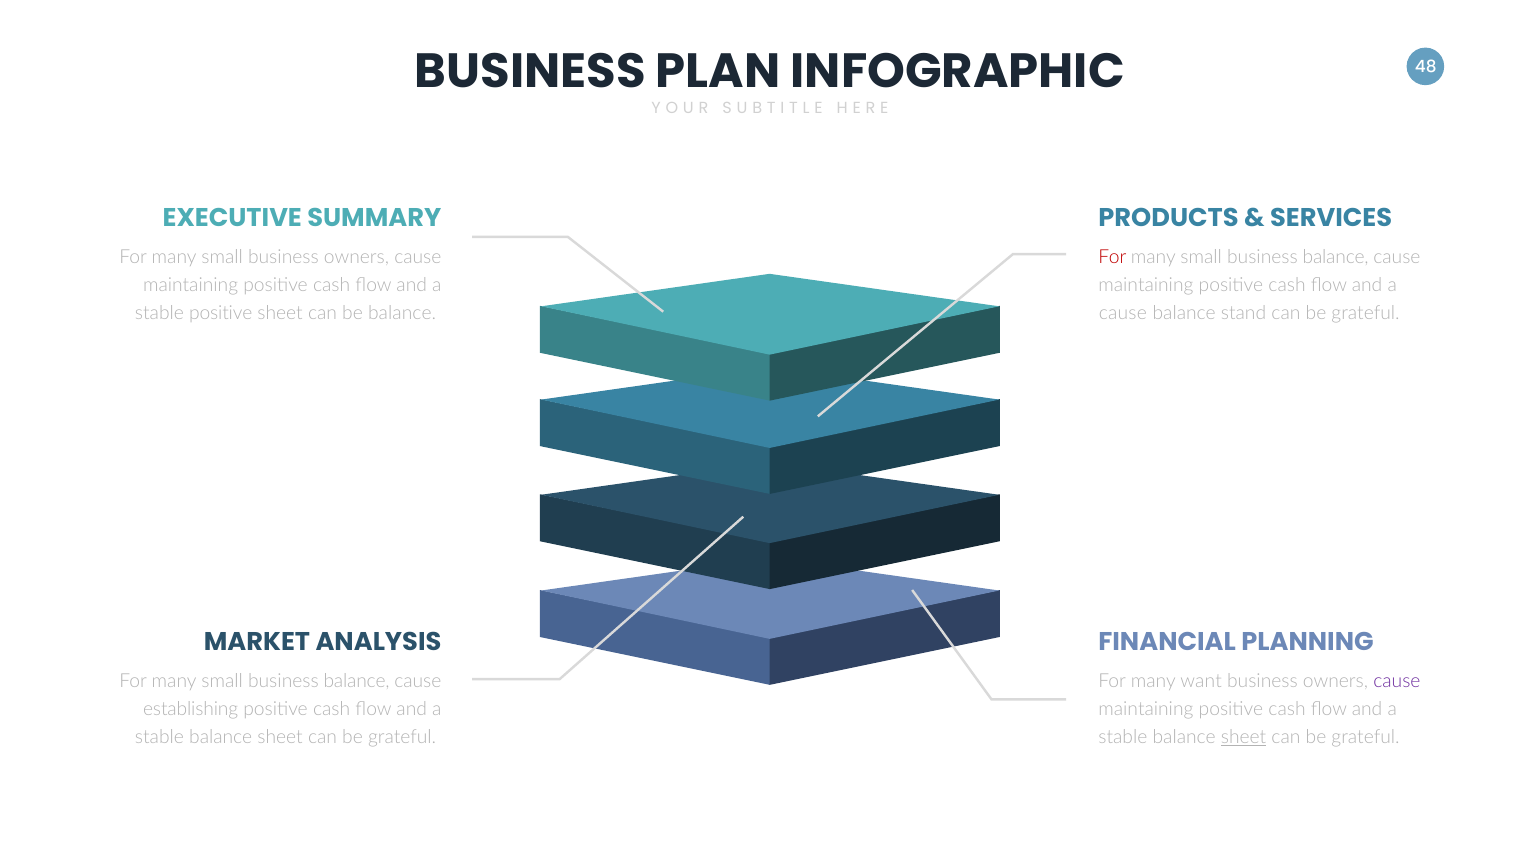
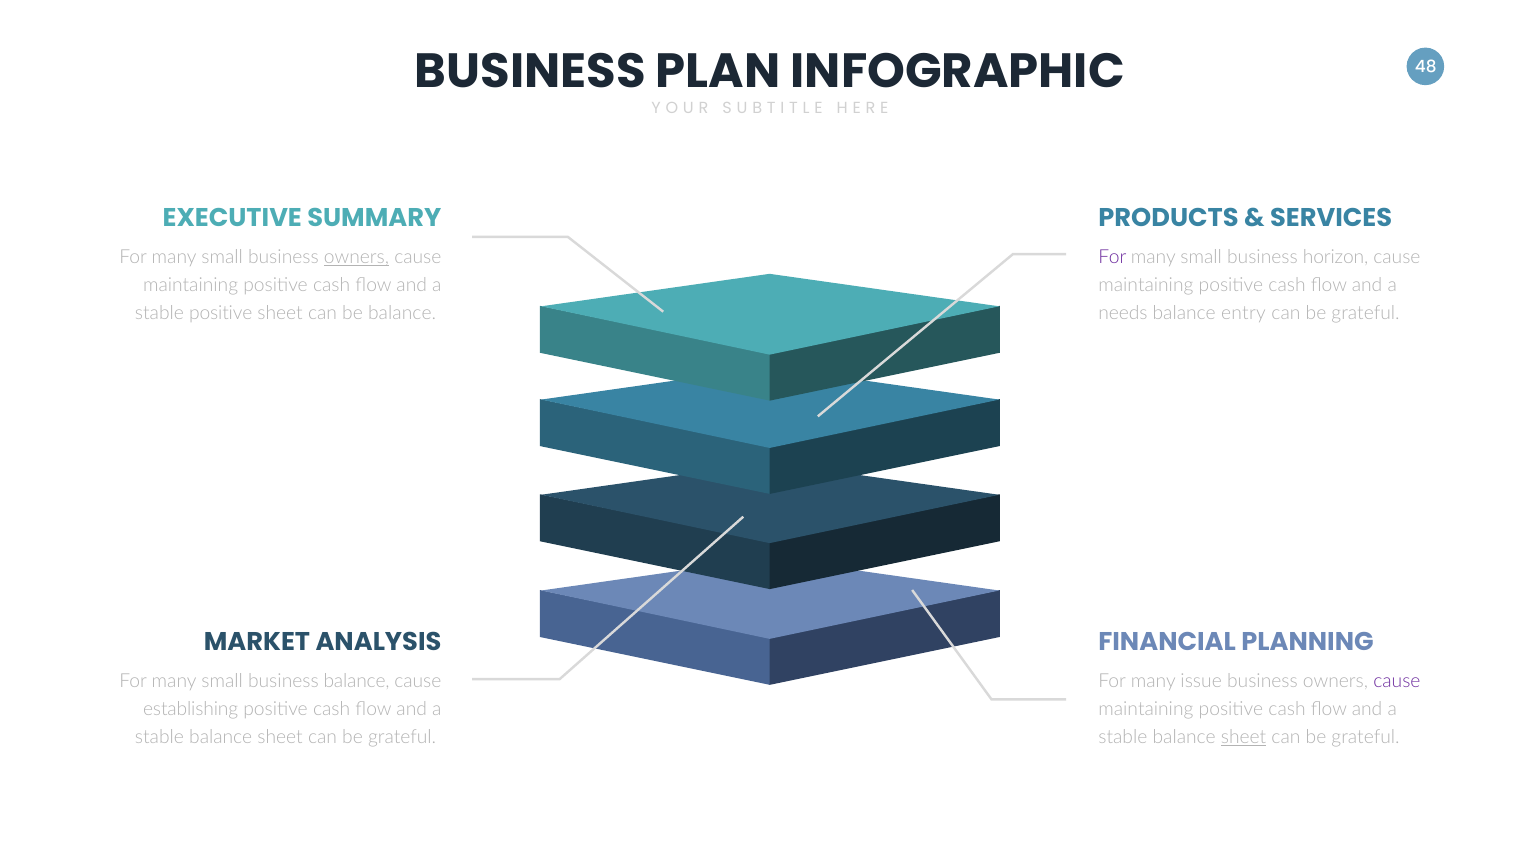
owners underline: none -> present (357, 257)
For colour: red -> purple (1112, 257)
balance: balance -> horizon (1336, 257)
cause: cause -> needs (1123, 313)
stand: stand -> entry (1243, 313)
want: want -> issue (1201, 681)
